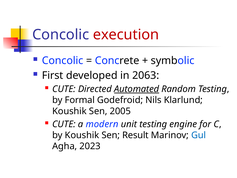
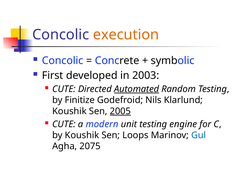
execution colour: red -> orange (126, 35)
2063: 2063 -> 2003 (146, 75)
Formal: Formal -> Finitize (80, 100)
2005 underline: none -> present (120, 111)
Result: Result -> Loops (135, 135)
2023: 2023 -> 2075 (90, 146)
